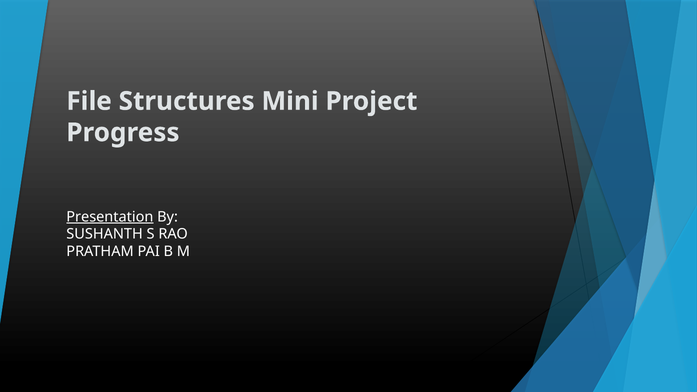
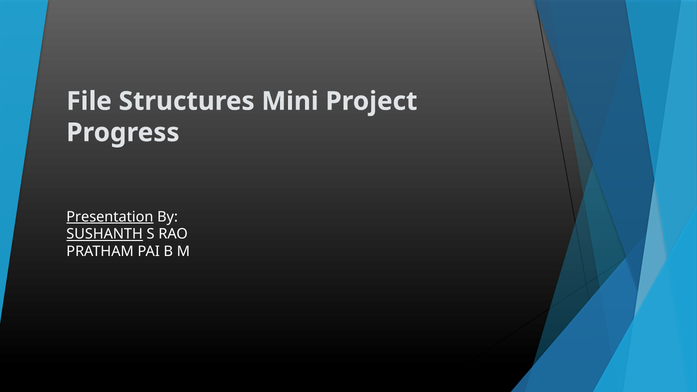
SUSHANTH underline: none -> present (105, 234)
